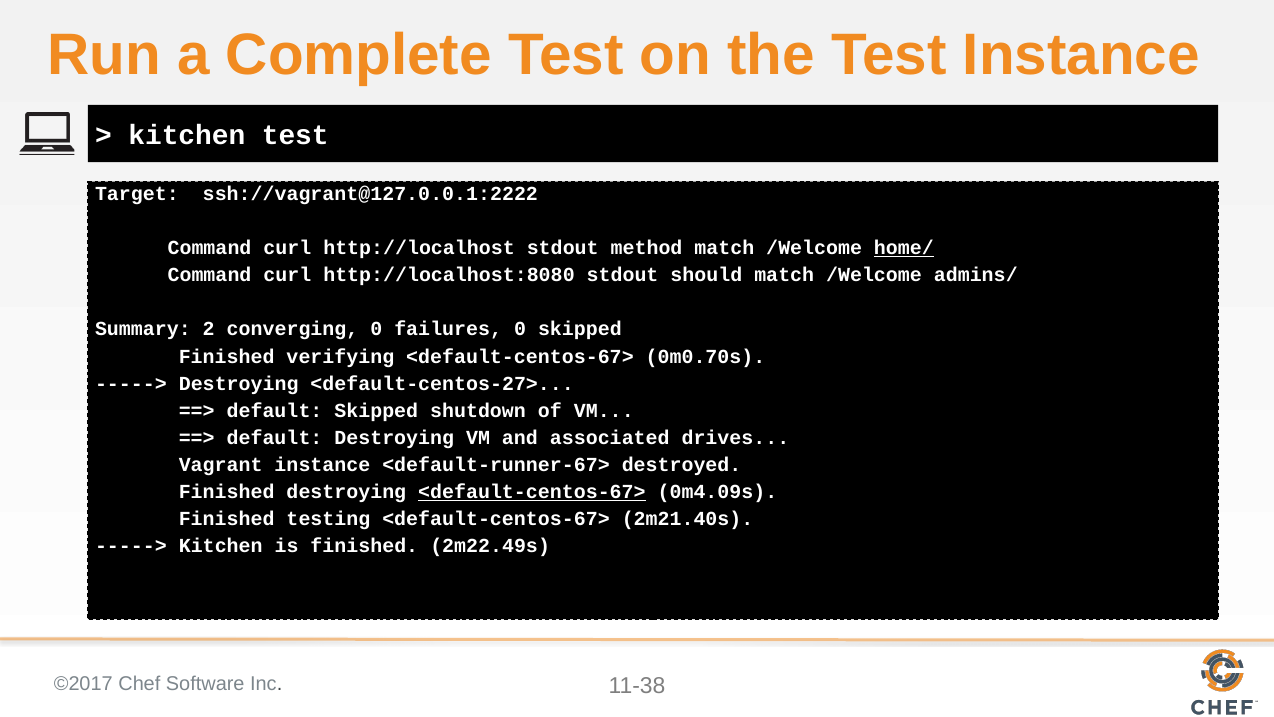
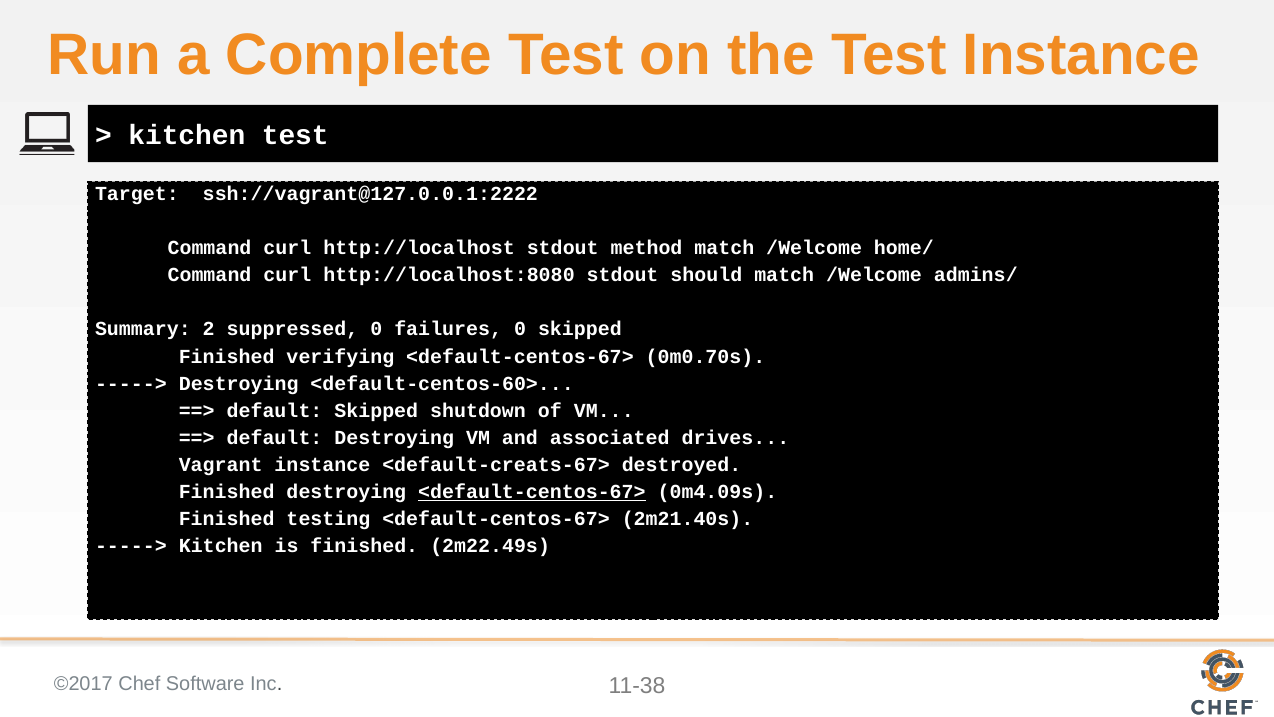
home/ underline: present -> none (904, 248)
converging: converging -> suppressed (293, 329)
<default-centos-27>: <default-centos-27> -> <default-centos-60> (442, 383)
<default-runner-67>: <default-runner-67> -> <default-creats-67> (496, 465)
